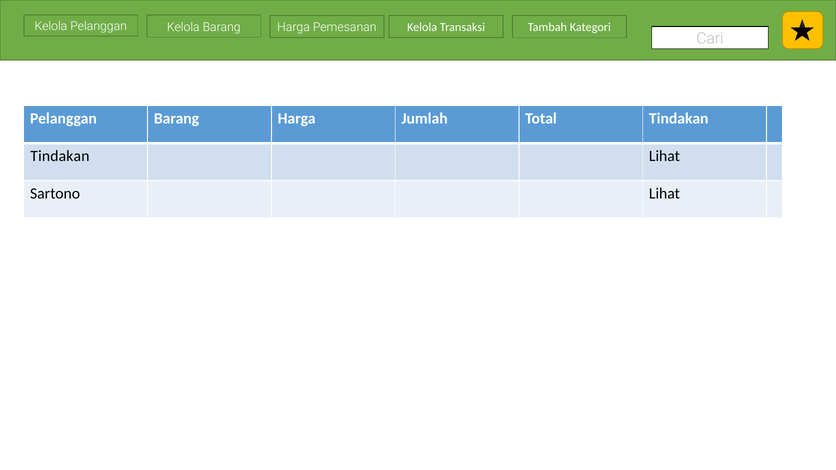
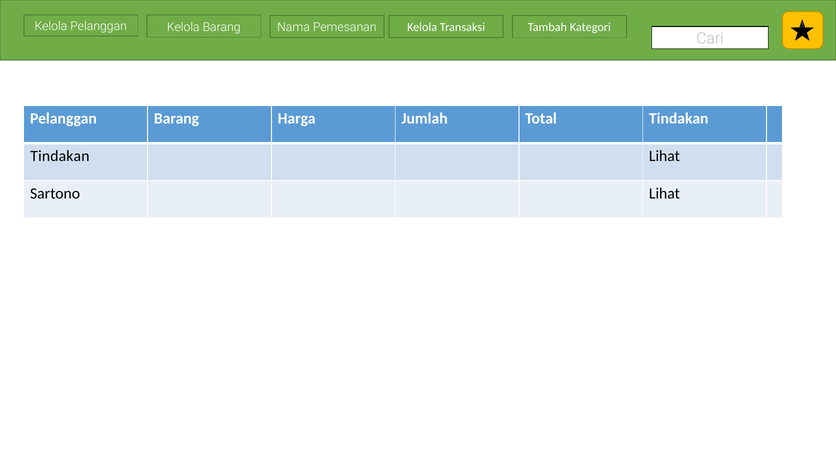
Kelola Barang Harga: Harga -> Nama (293, 27)
